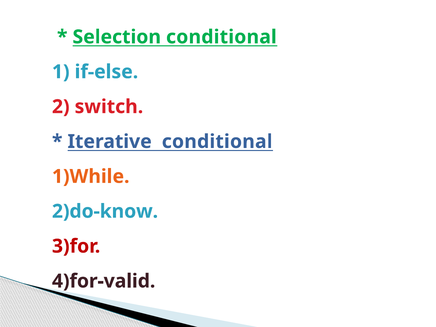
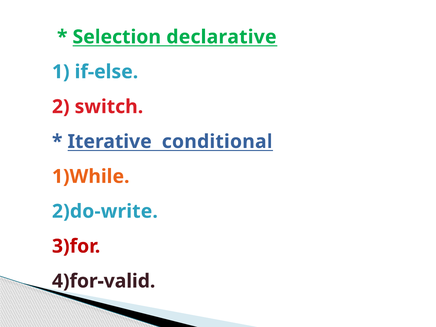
Selection conditional: conditional -> declarative (221, 37)
2)do-know: 2)do-know -> 2)do-write (105, 211)
